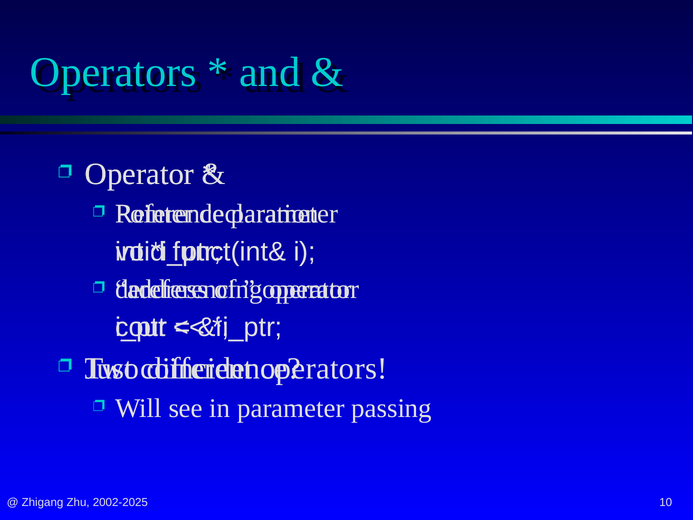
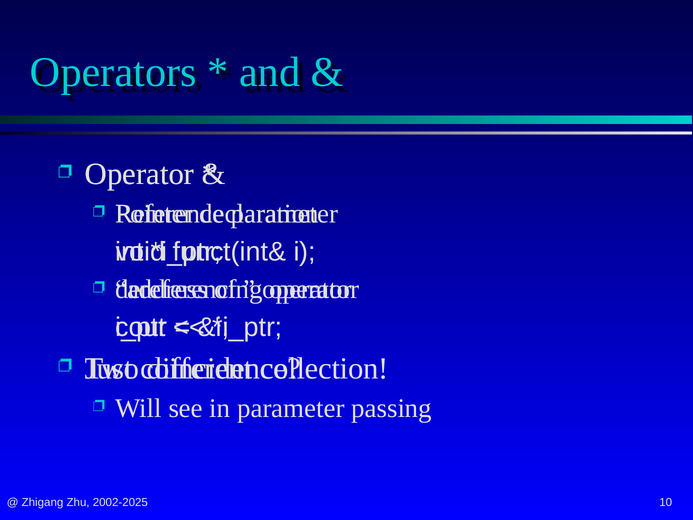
operators: operators -> collection (324, 368)
